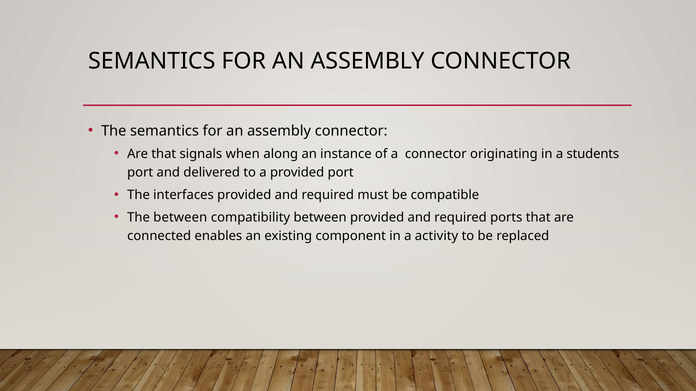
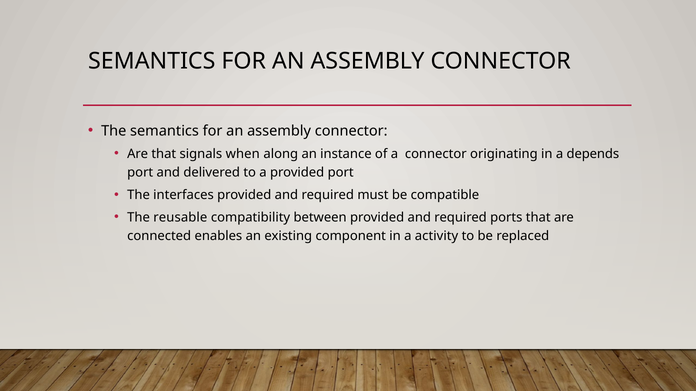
students: students -> depends (593, 154)
The between: between -> reusable (180, 218)
